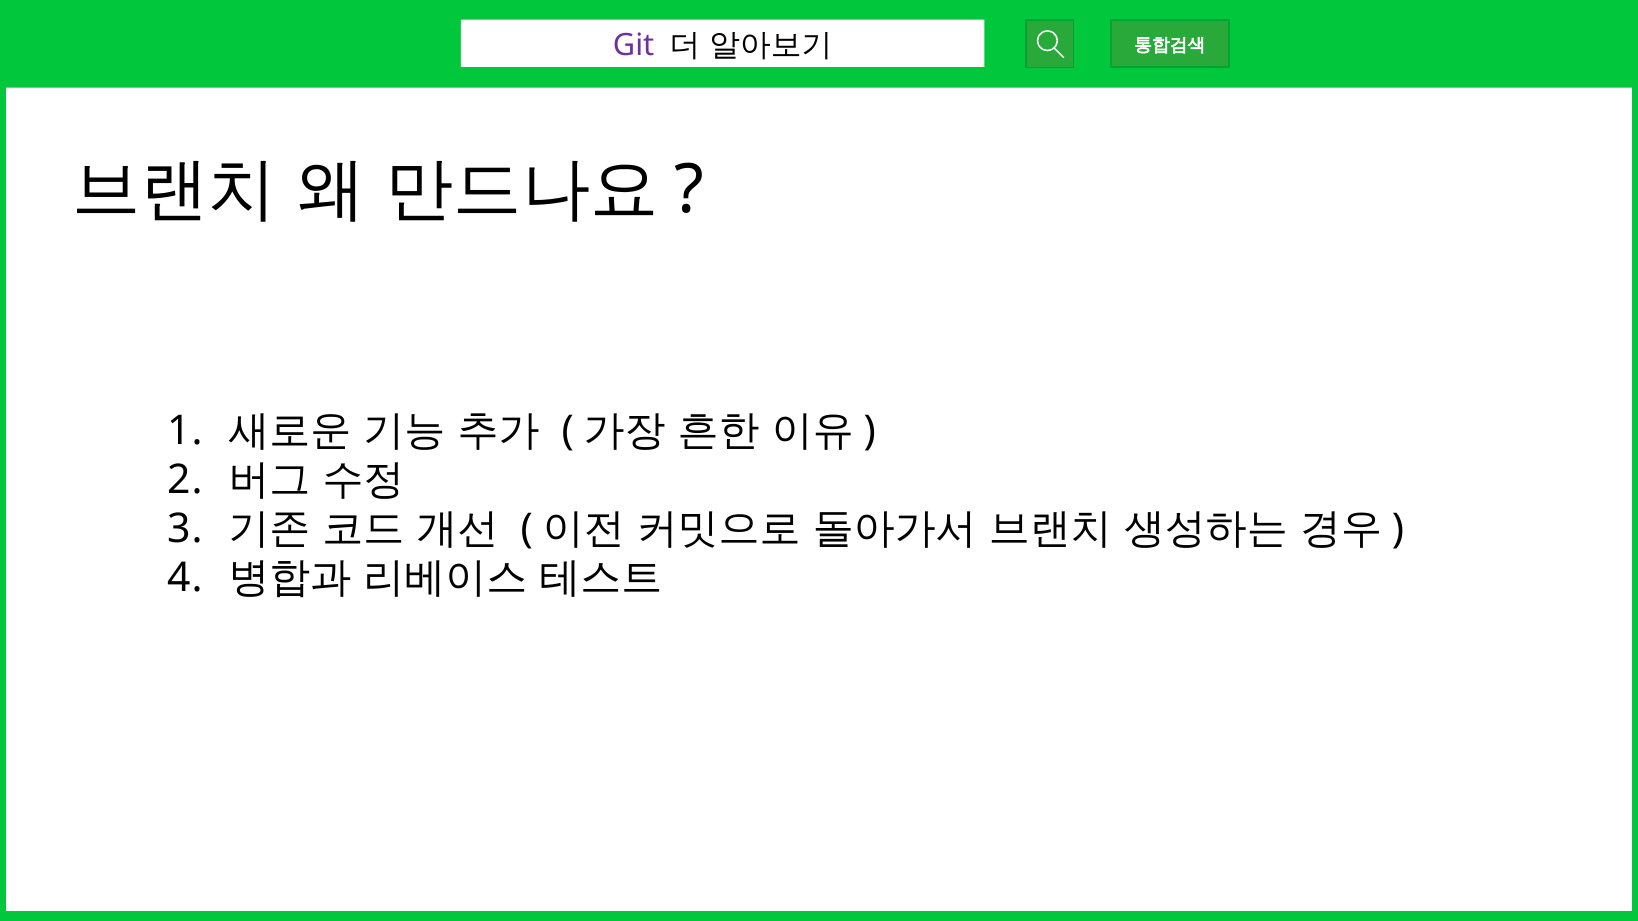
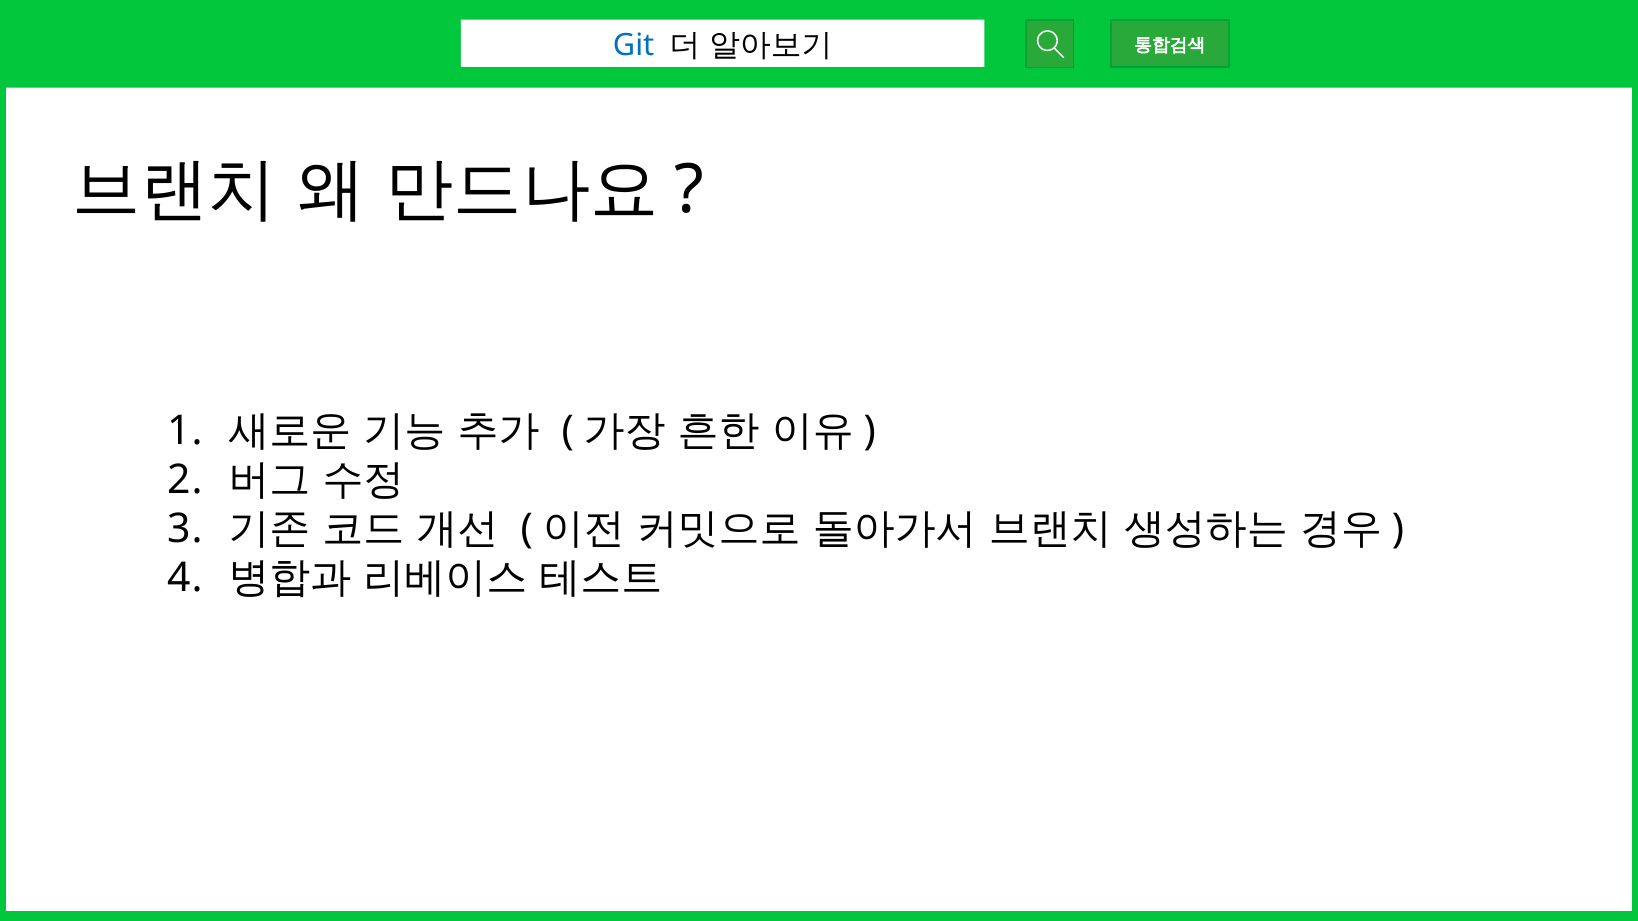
Git colour: purple -> blue (634, 45)
